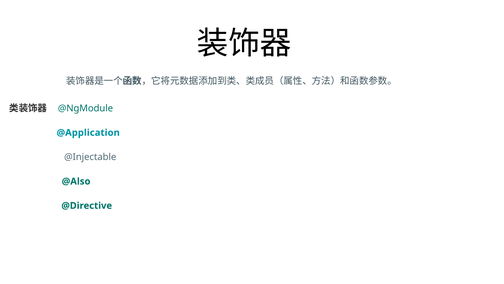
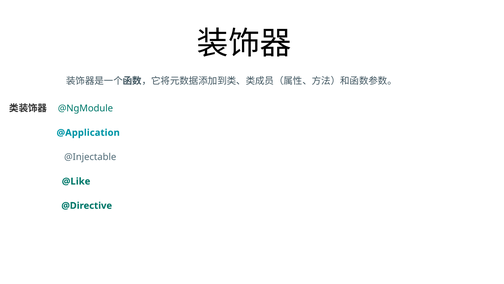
@Also: @Also -> @Like (76, 181)
